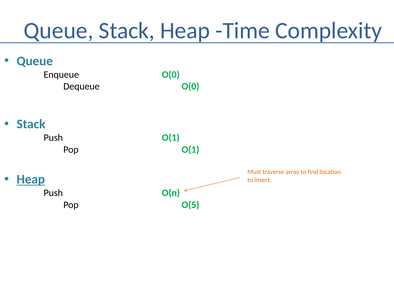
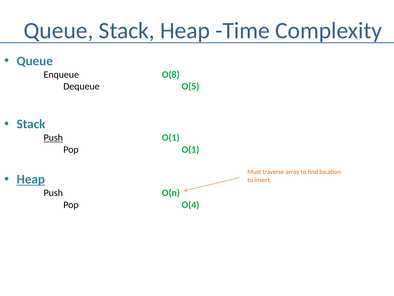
Enqueue O(0: O(0 -> O(8 (171, 74)
Dequeue O(0: O(0 -> O(5 (190, 86)
Push underline: none -> present (53, 137)
O(5: O(5 -> O(4 (190, 204)
